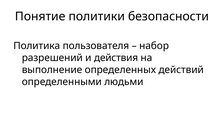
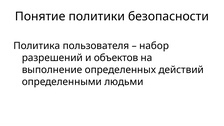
действия: действия -> объектов (116, 58)
